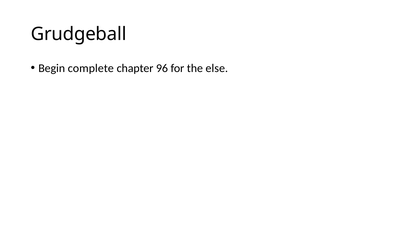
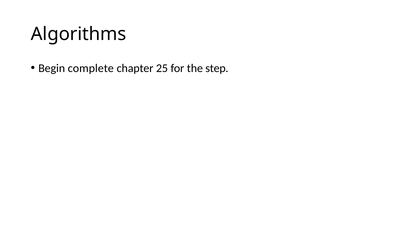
Grudgeball: Grudgeball -> Algorithms (79, 34)
96: 96 -> 25 (162, 68)
else: else -> step (217, 68)
